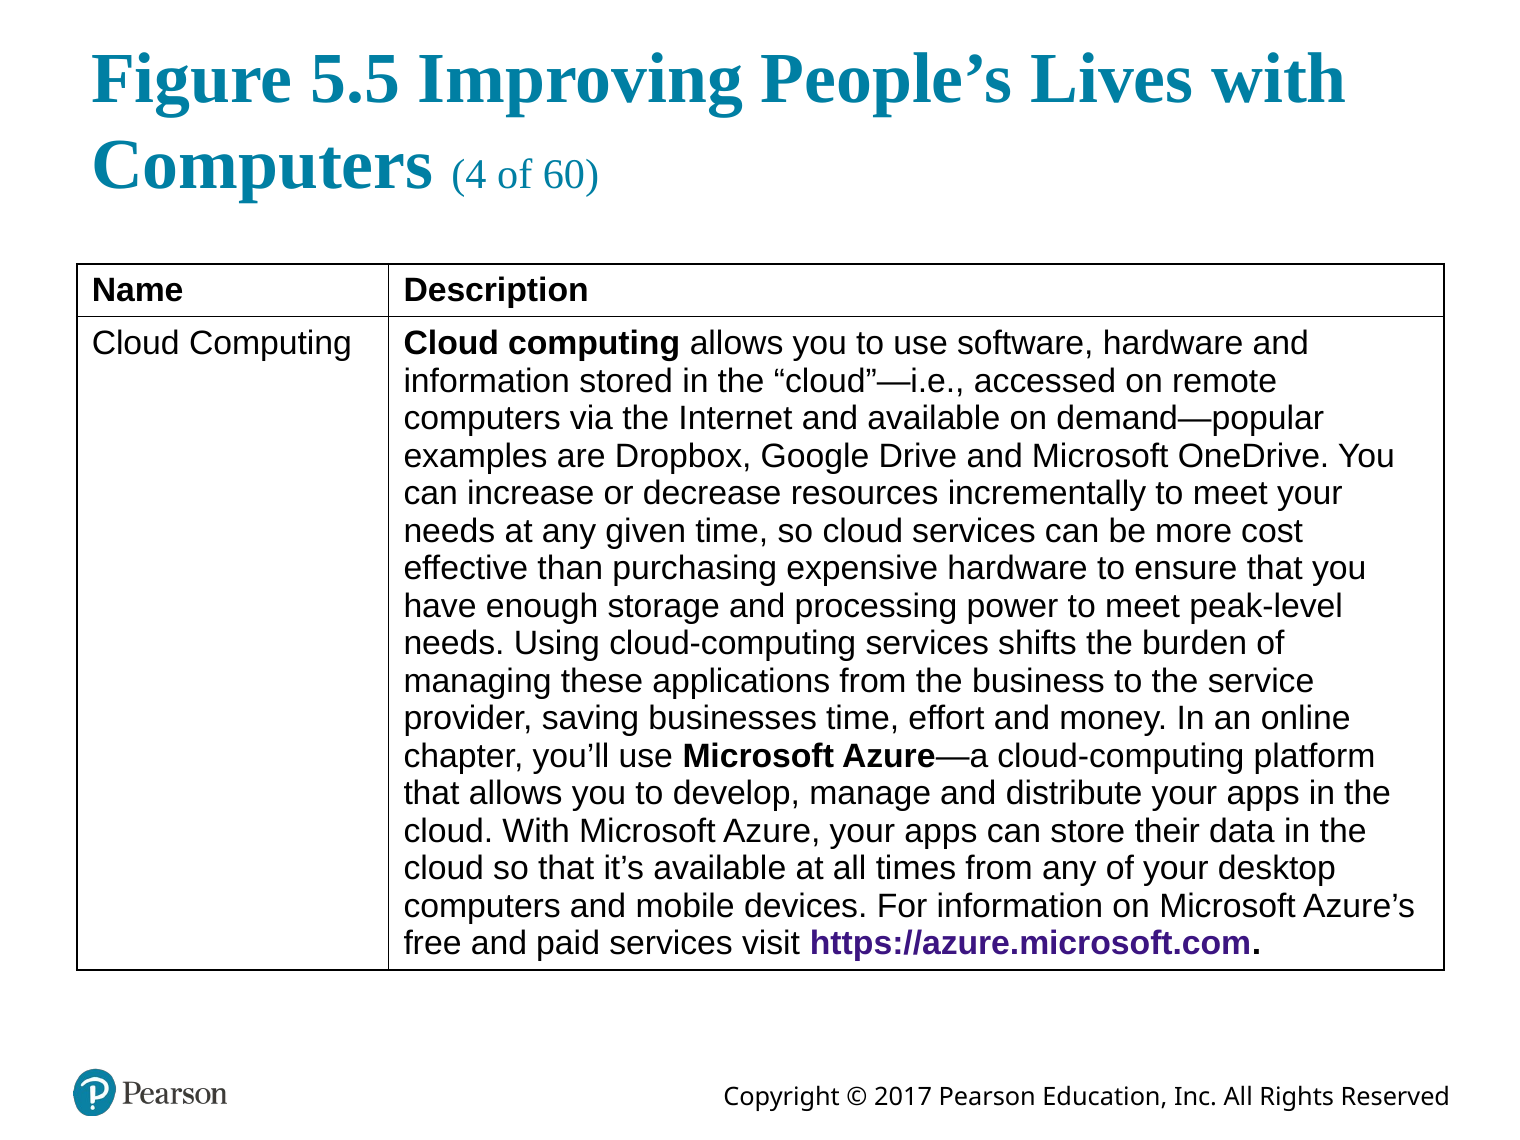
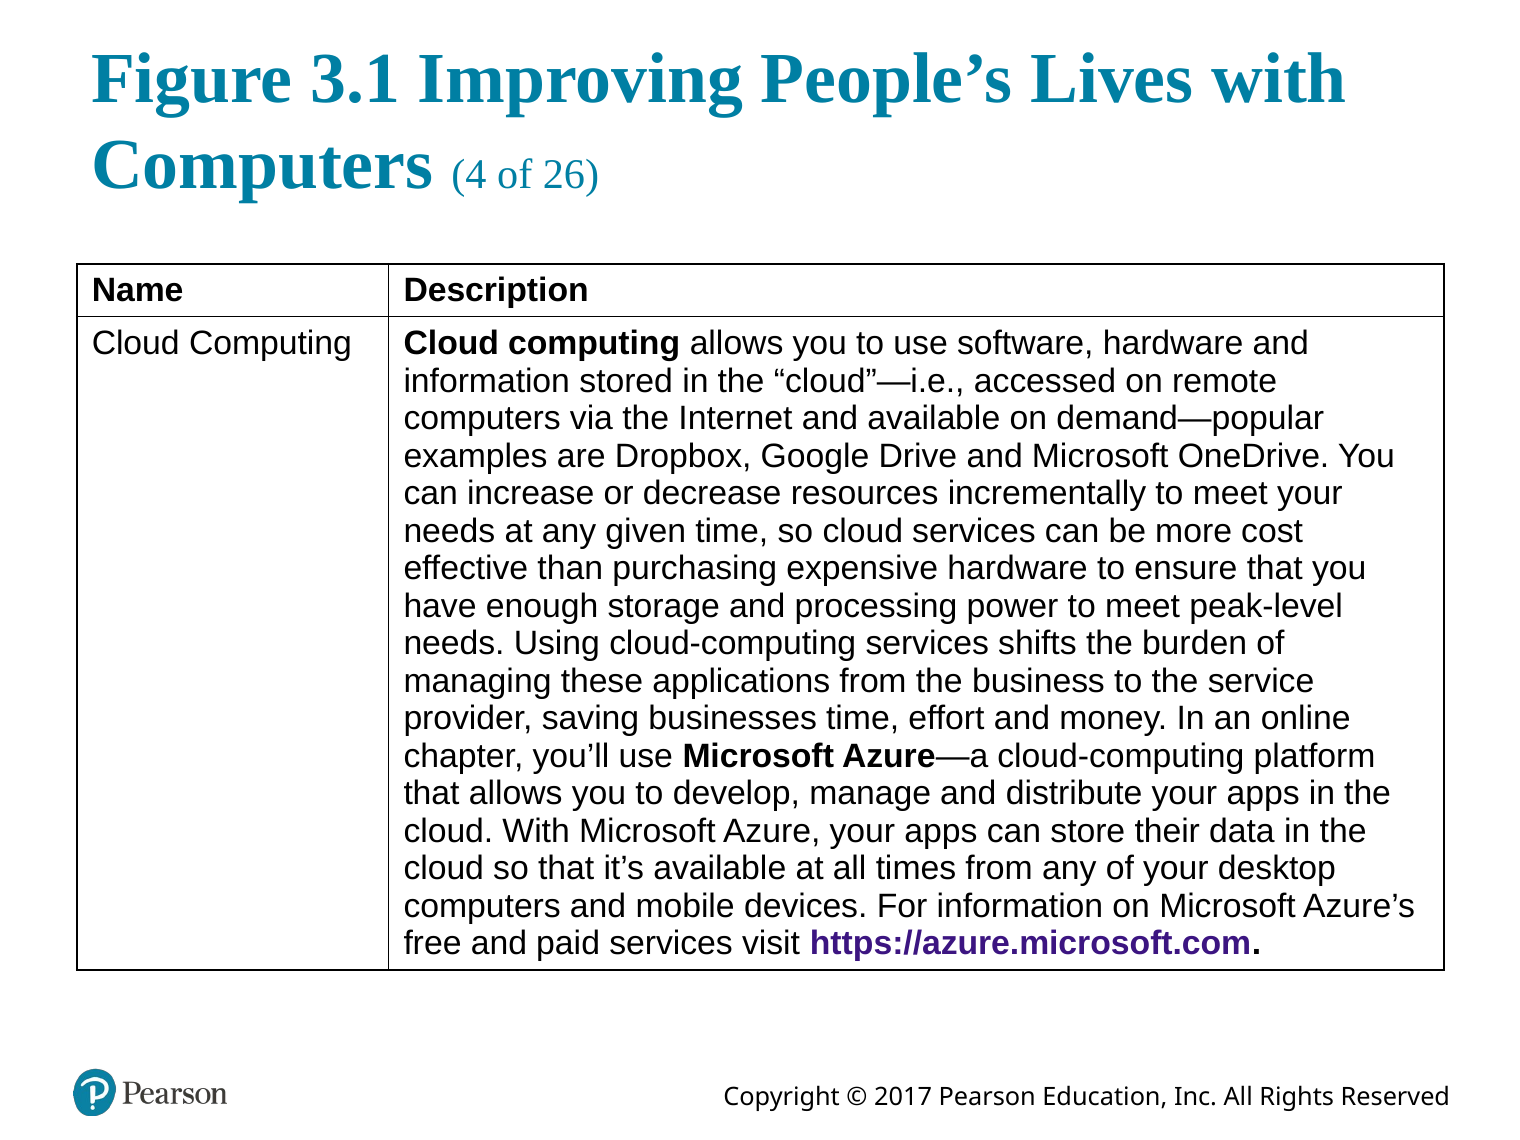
5.5: 5.5 -> 3.1 (355, 79)
60: 60 -> 26 (571, 175)
